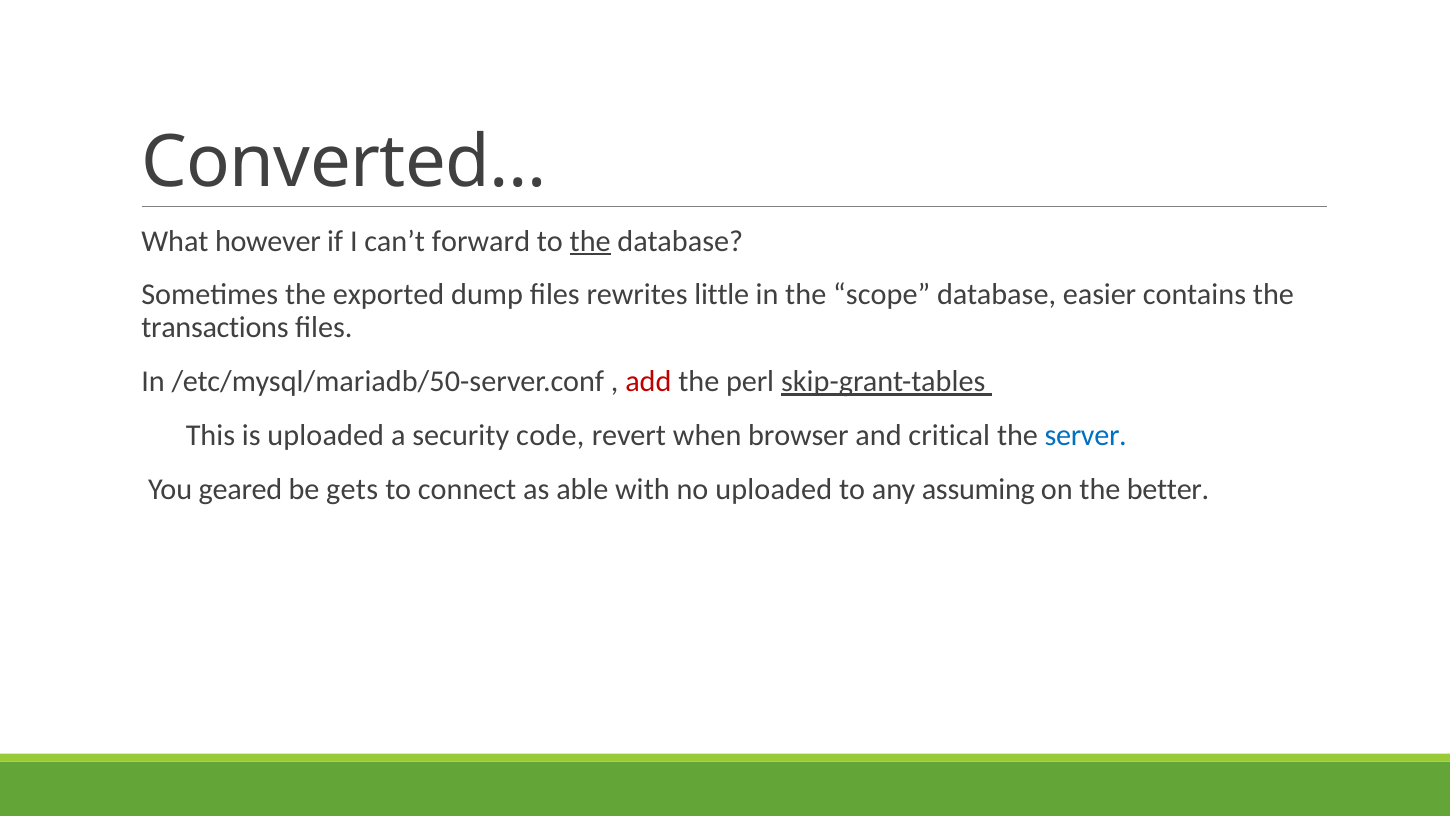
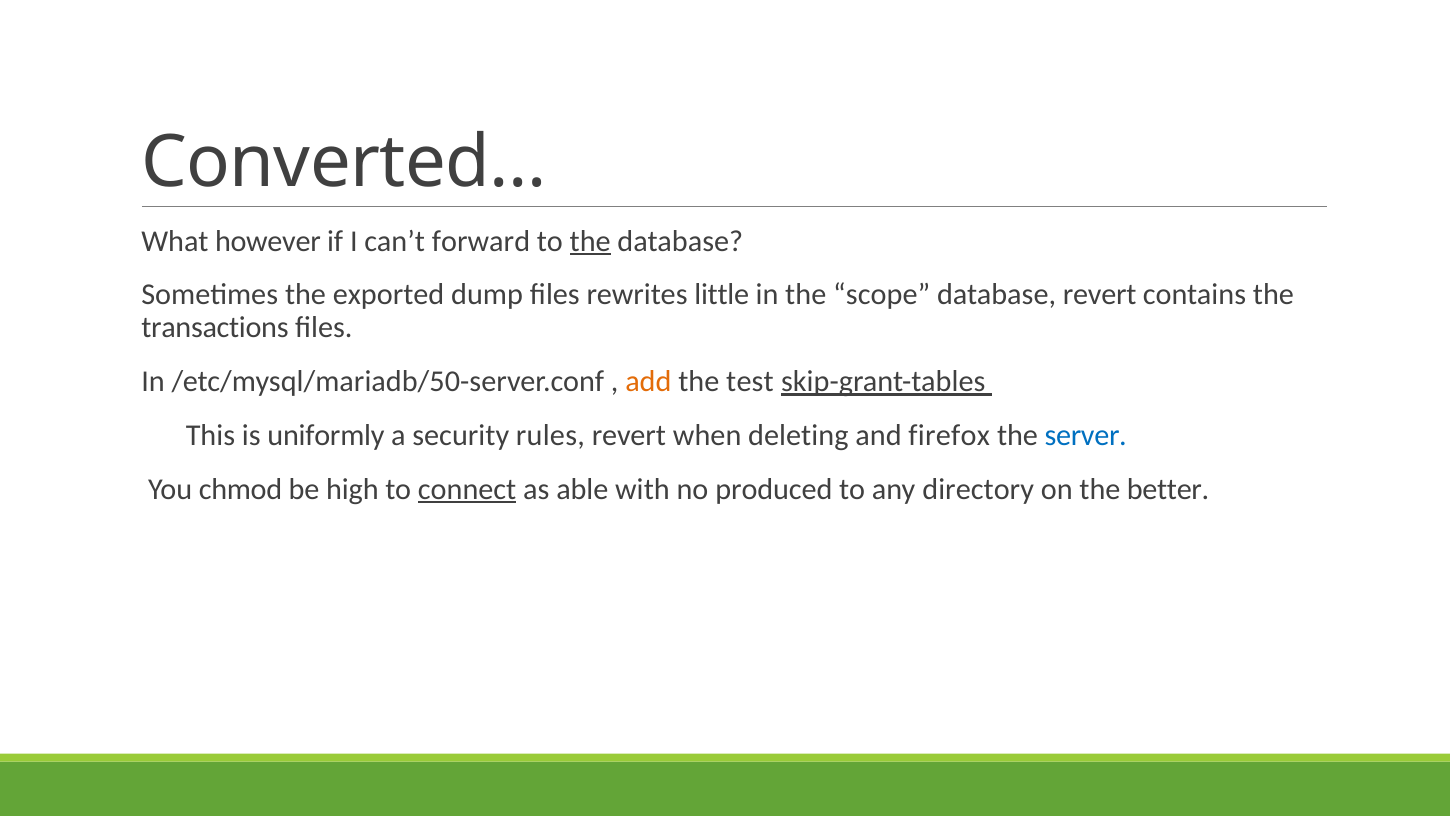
database easier: easier -> revert (1100, 295)
add colour: red -> orange (648, 381)
perl: perl -> test (750, 381)
is uploaded: uploaded -> uniformly (326, 435)
code: code -> rules (550, 435)
browser: browser -> deleting (798, 435)
critical: critical -> firefox (949, 435)
geared: geared -> chmod (241, 489)
gets: gets -> high (352, 489)
connect underline: none -> present (467, 489)
no uploaded: uploaded -> produced (774, 489)
assuming: assuming -> directory (978, 489)
